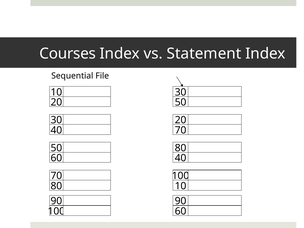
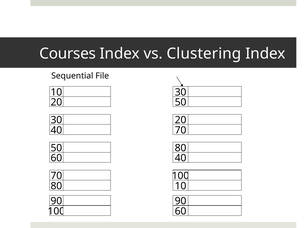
Statement: Statement -> Clustering (204, 54)
